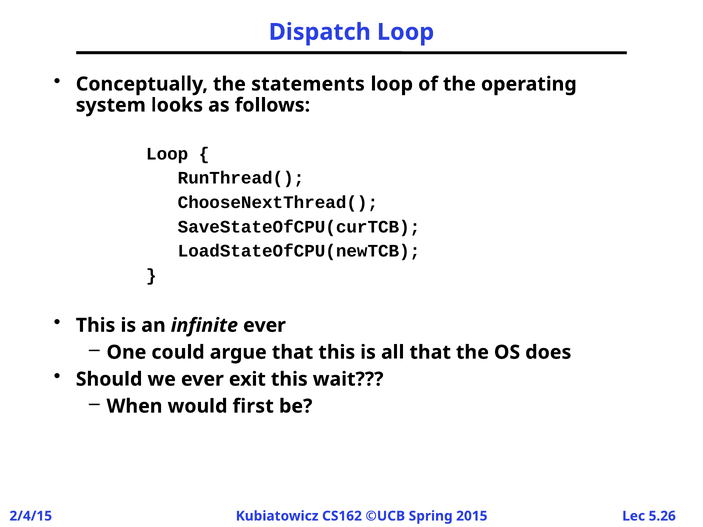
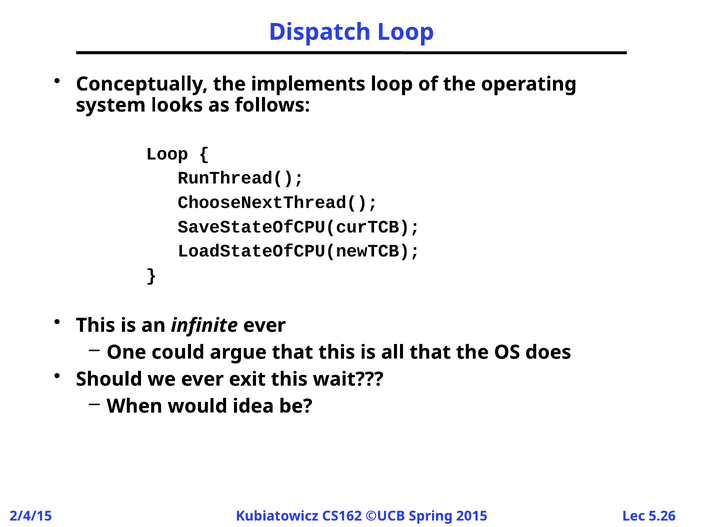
statements: statements -> implements (308, 84)
first: first -> idea (253, 406)
